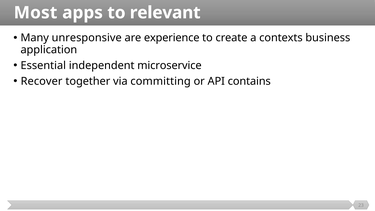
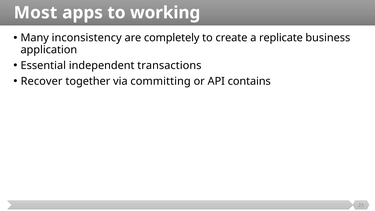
relevant: relevant -> working (165, 13)
unresponsive: unresponsive -> inconsistency (87, 38)
experience: experience -> completely (172, 38)
contexts: contexts -> replicate (281, 38)
microservice: microservice -> transactions (169, 65)
